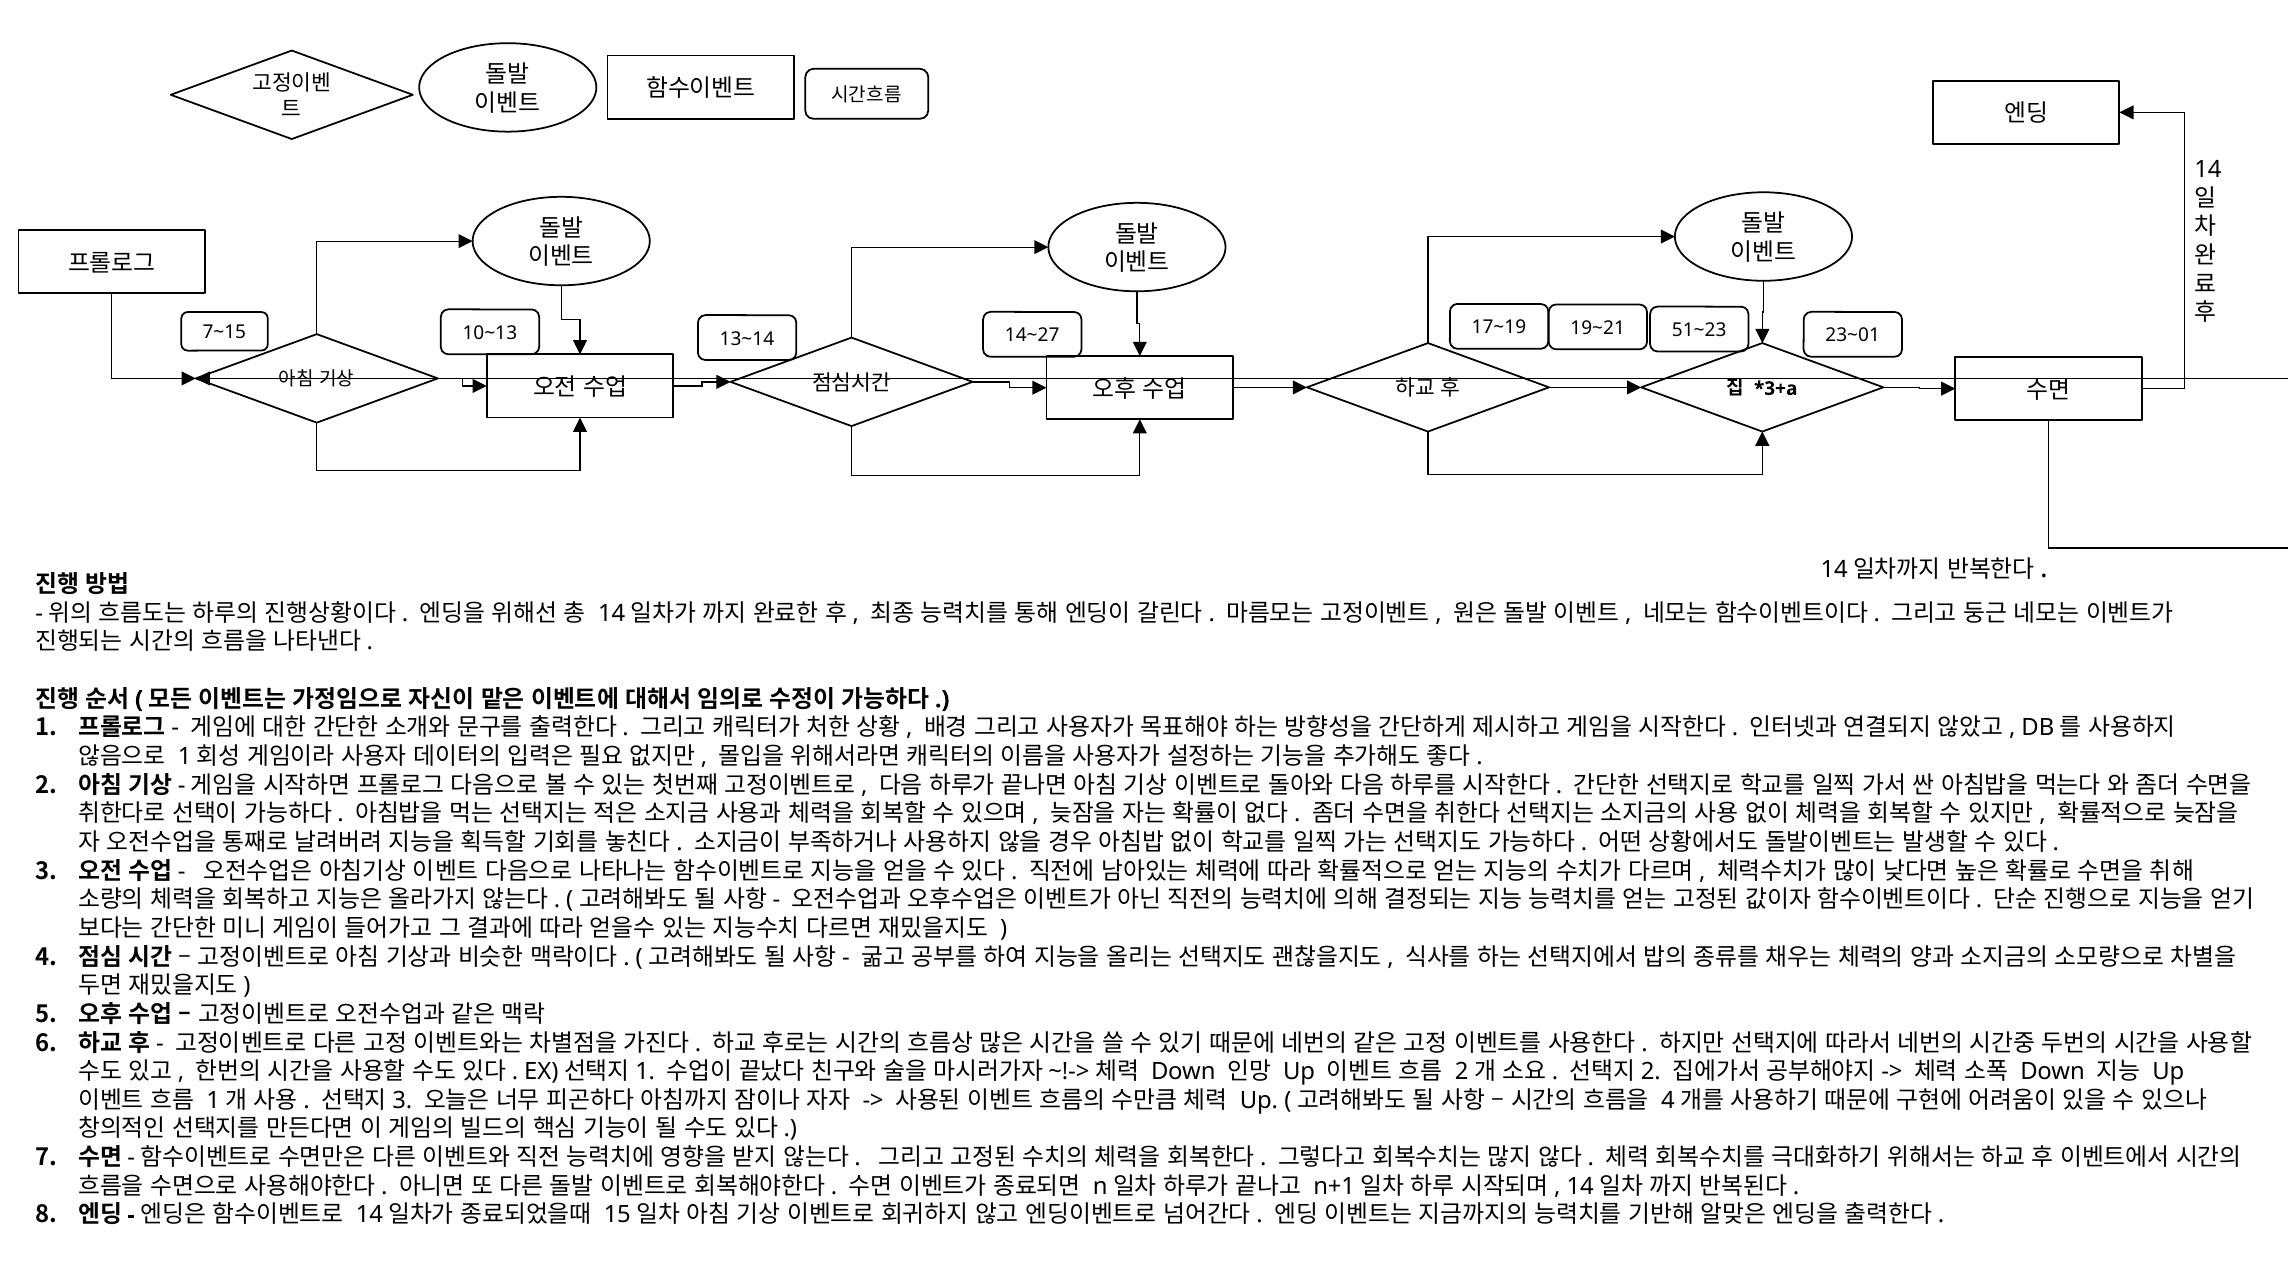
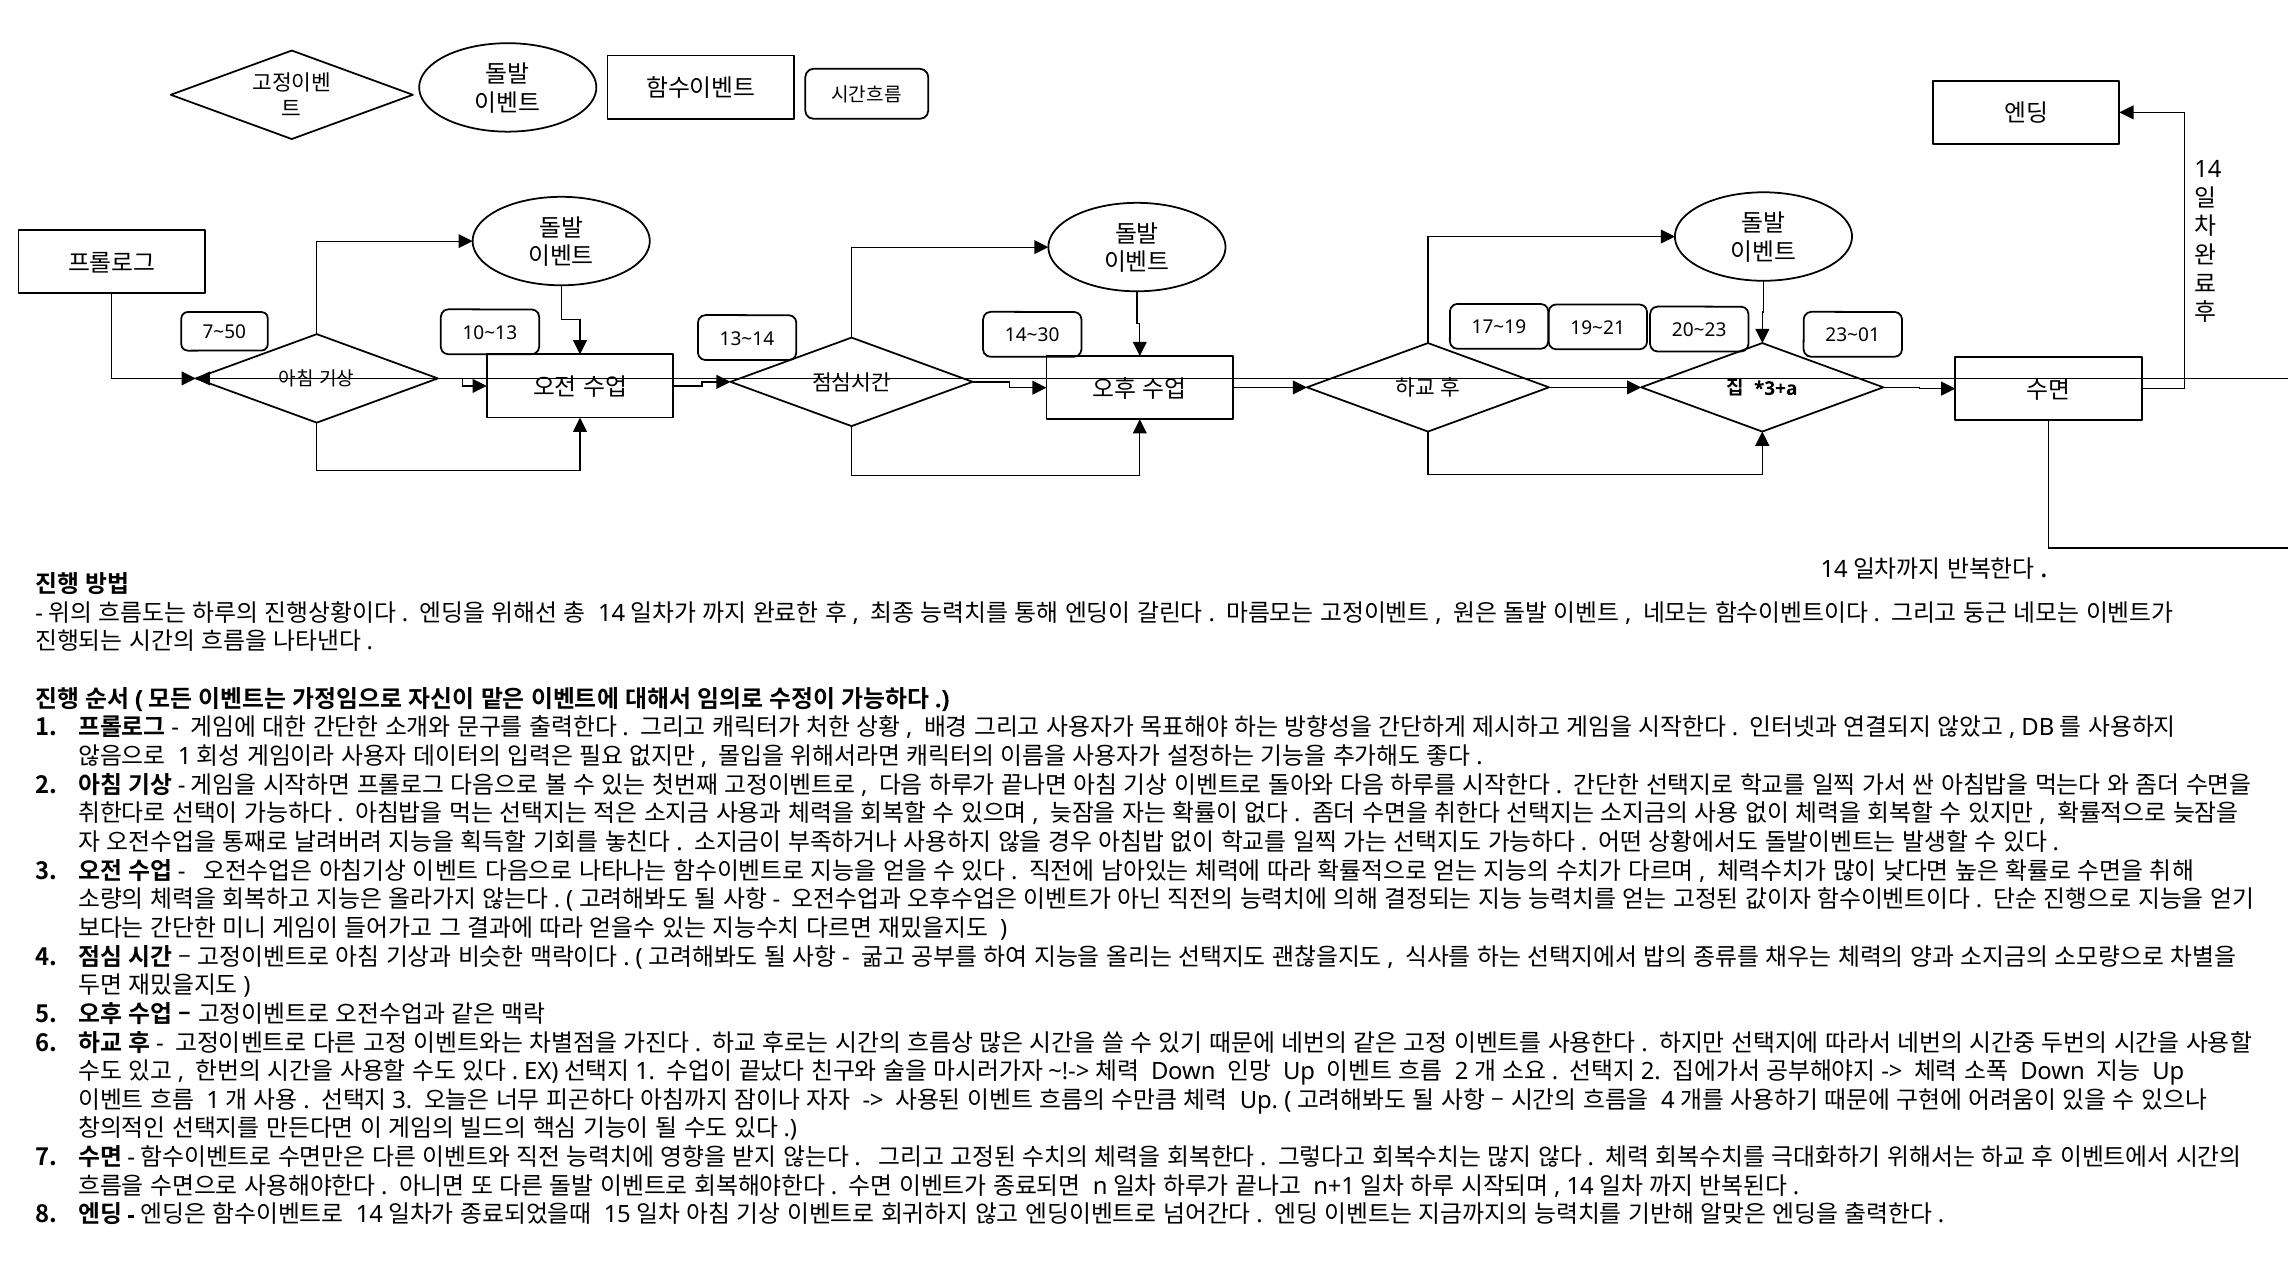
7~15: 7~15 -> 7~50 (224, 333)
14~27: 14~27 -> 14~30 (1032, 336)
51~23: 51~23 -> 20~23 (1699, 330)
